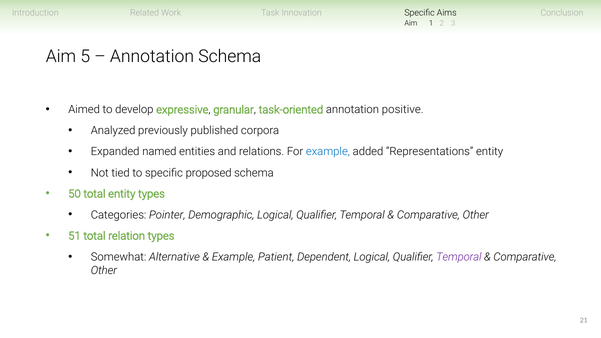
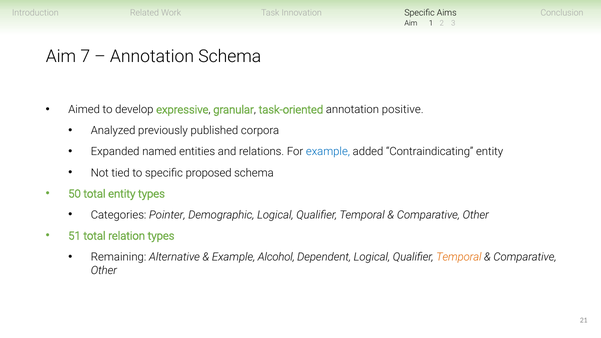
5: 5 -> 7 (85, 57)
Representations: Representations -> Contraindicating (430, 152)
Somewhat: Somewhat -> Remaining (119, 257)
Patient: Patient -> Alcohol (276, 257)
Temporal colour: purple -> orange (459, 257)
